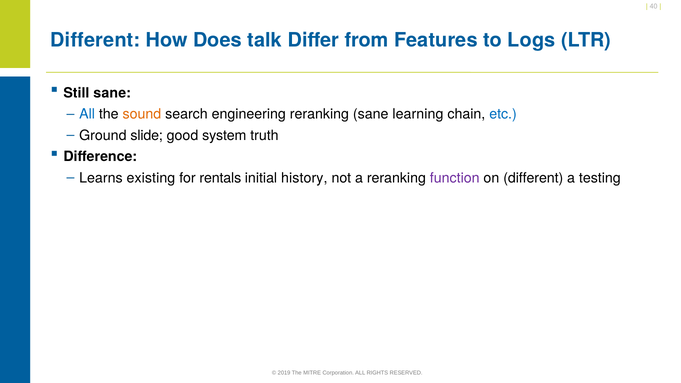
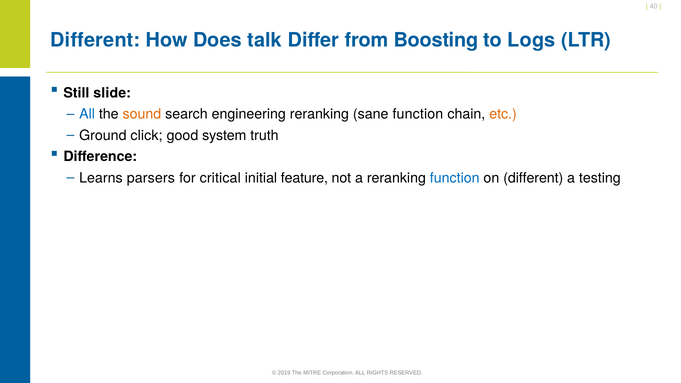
Features: Features -> Boosting (436, 40)
Still sane: sane -> slide (112, 93)
sane learning: learning -> function (418, 114)
etc colour: blue -> orange (503, 114)
slide: slide -> click (147, 135)
existing: existing -> parsers (151, 178)
rentals: rentals -> critical (220, 178)
history: history -> feature (304, 178)
function colour: purple -> blue (455, 178)
